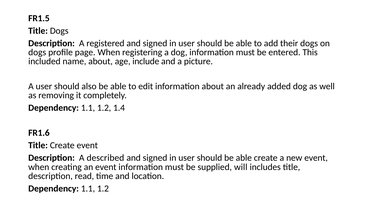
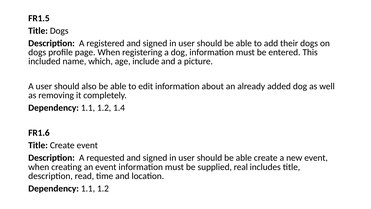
name about: about -> which (101, 61)
described: described -> requested (105, 158)
will: will -> real (241, 167)
